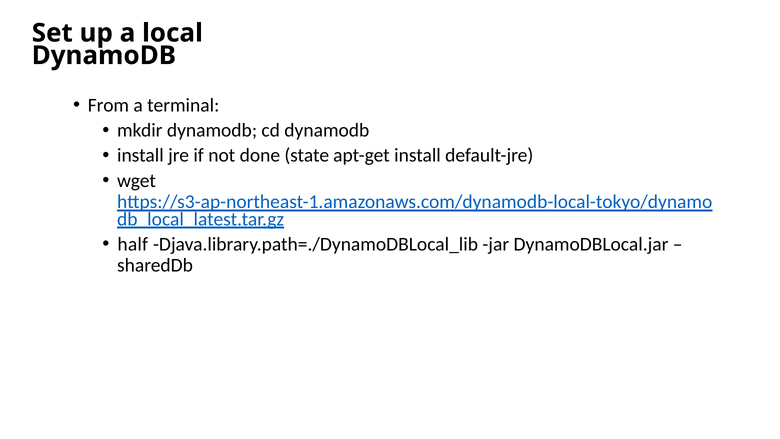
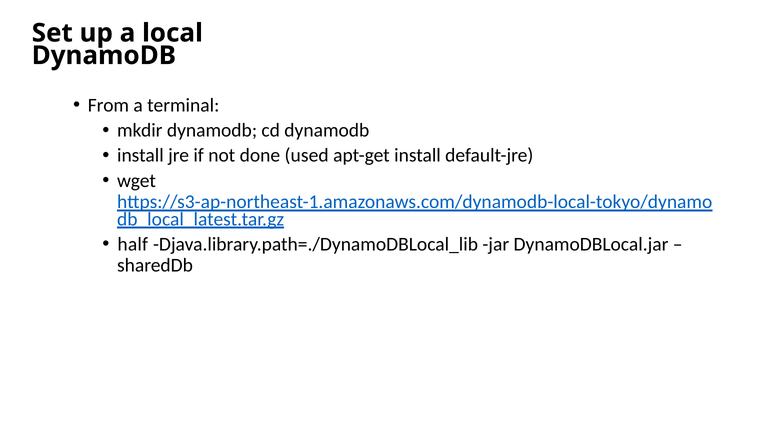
state: state -> used (307, 155)
